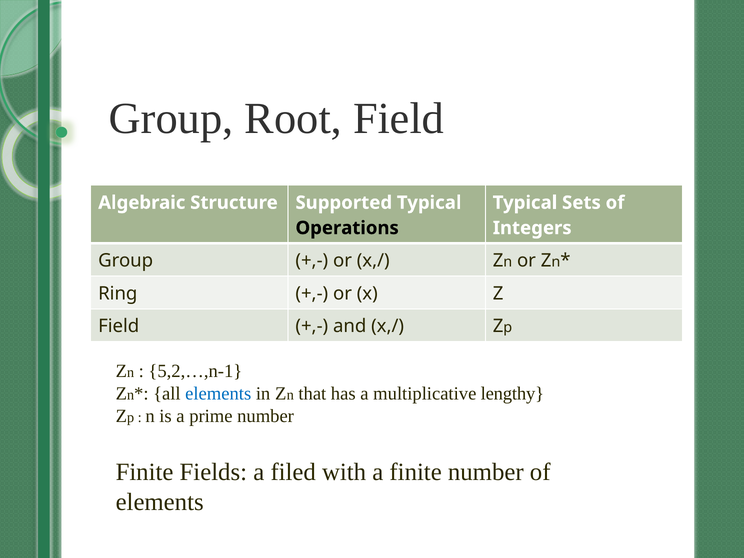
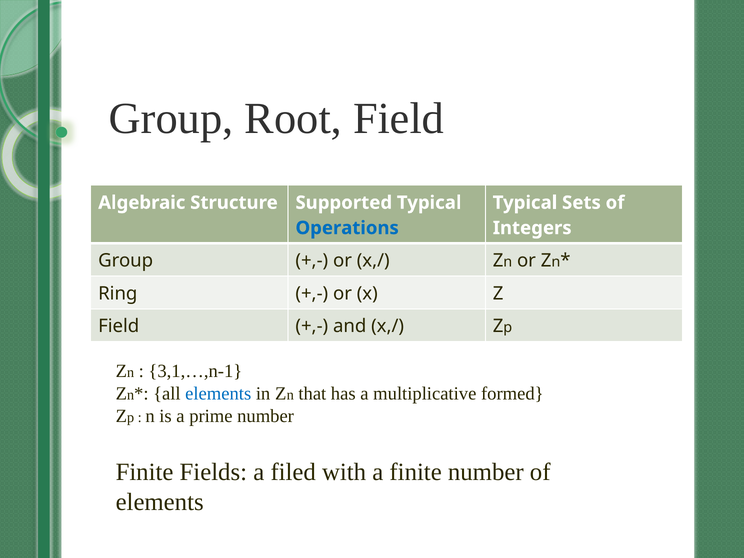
Operations colour: black -> blue (347, 228)
5,2,…,n-1: 5,2,…,n-1 -> 3,1,…,n-1 (195, 371)
lengthy: lengthy -> formed (512, 394)
